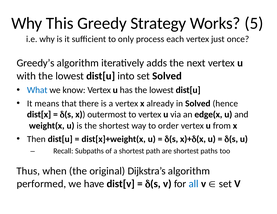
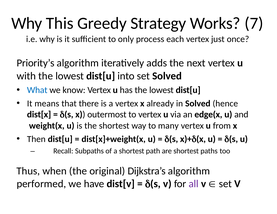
5: 5 -> 7 (254, 23)
Greedy’s: Greedy’s -> Priority’s (36, 63)
order: order -> many (168, 126)
all colour: blue -> purple (194, 184)
